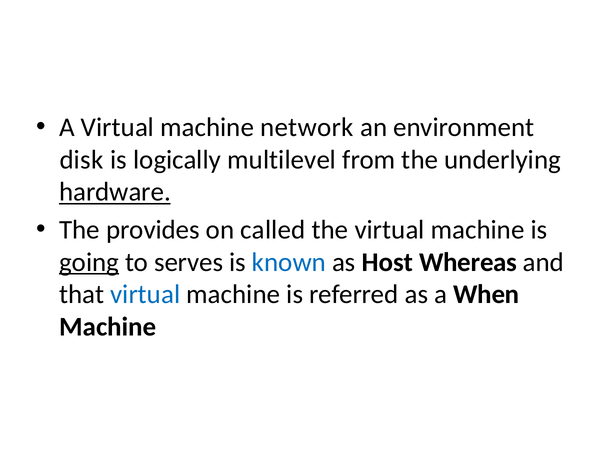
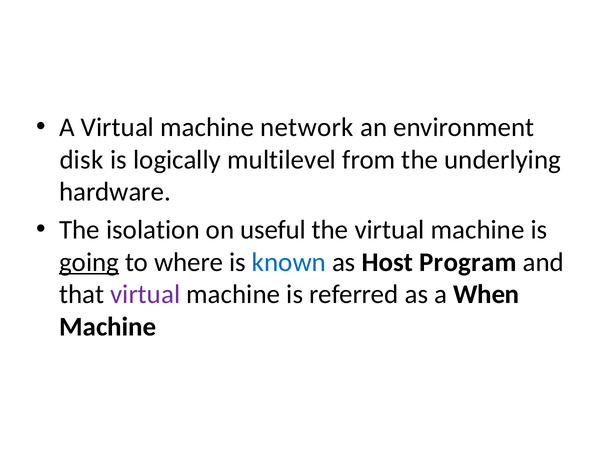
hardware underline: present -> none (115, 192)
provides: provides -> isolation (153, 230)
called: called -> useful (273, 230)
serves: serves -> where (189, 262)
Whereas: Whereas -> Program (468, 262)
virtual colour: blue -> purple (145, 295)
